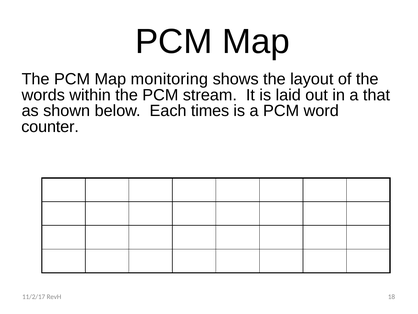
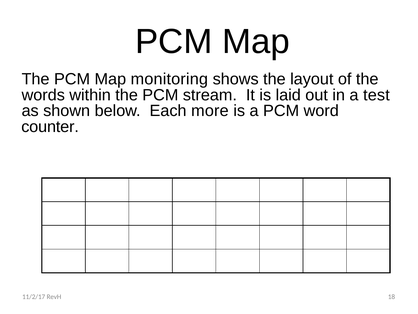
that: that -> test (376, 95)
times: times -> more (210, 111)
